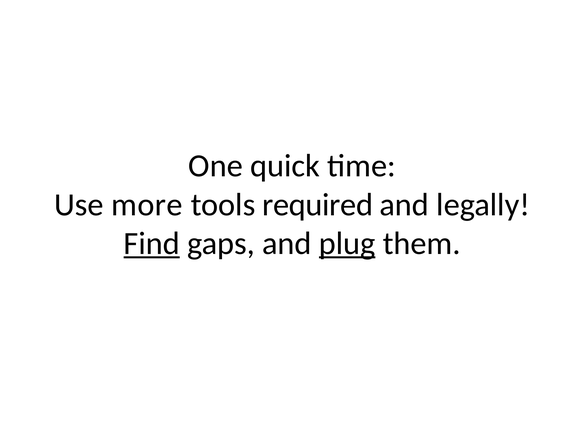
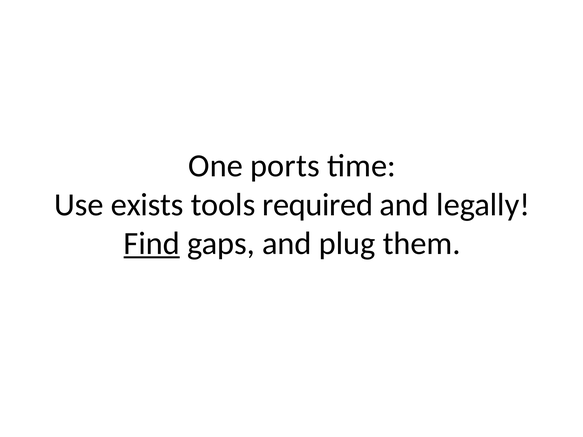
quick: quick -> ports (285, 166)
more: more -> exists (147, 205)
plug underline: present -> none (347, 244)
